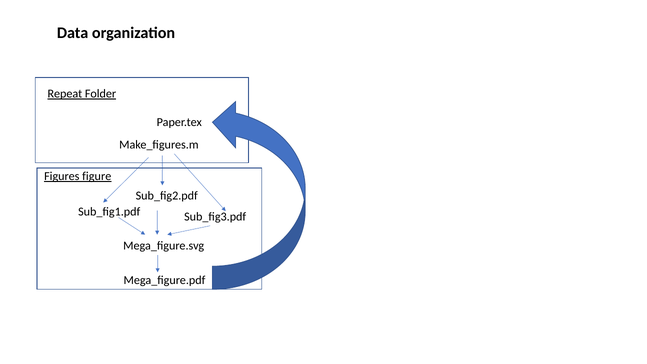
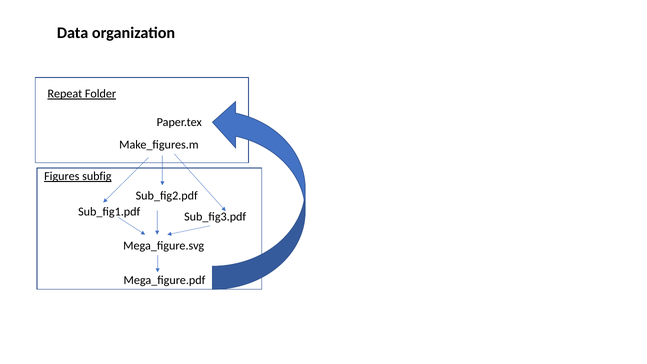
figure: figure -> subfig (97, 176)
